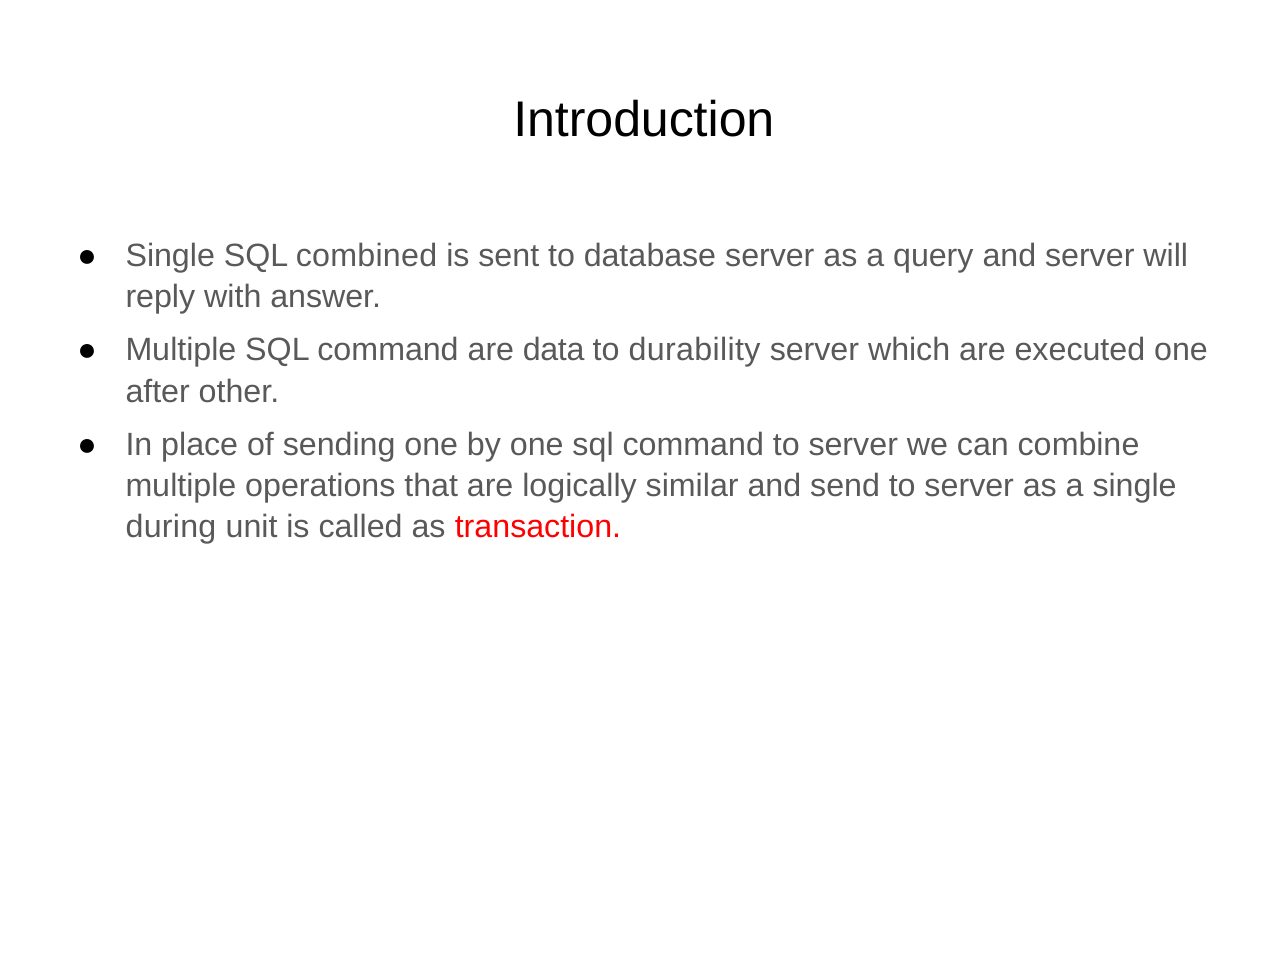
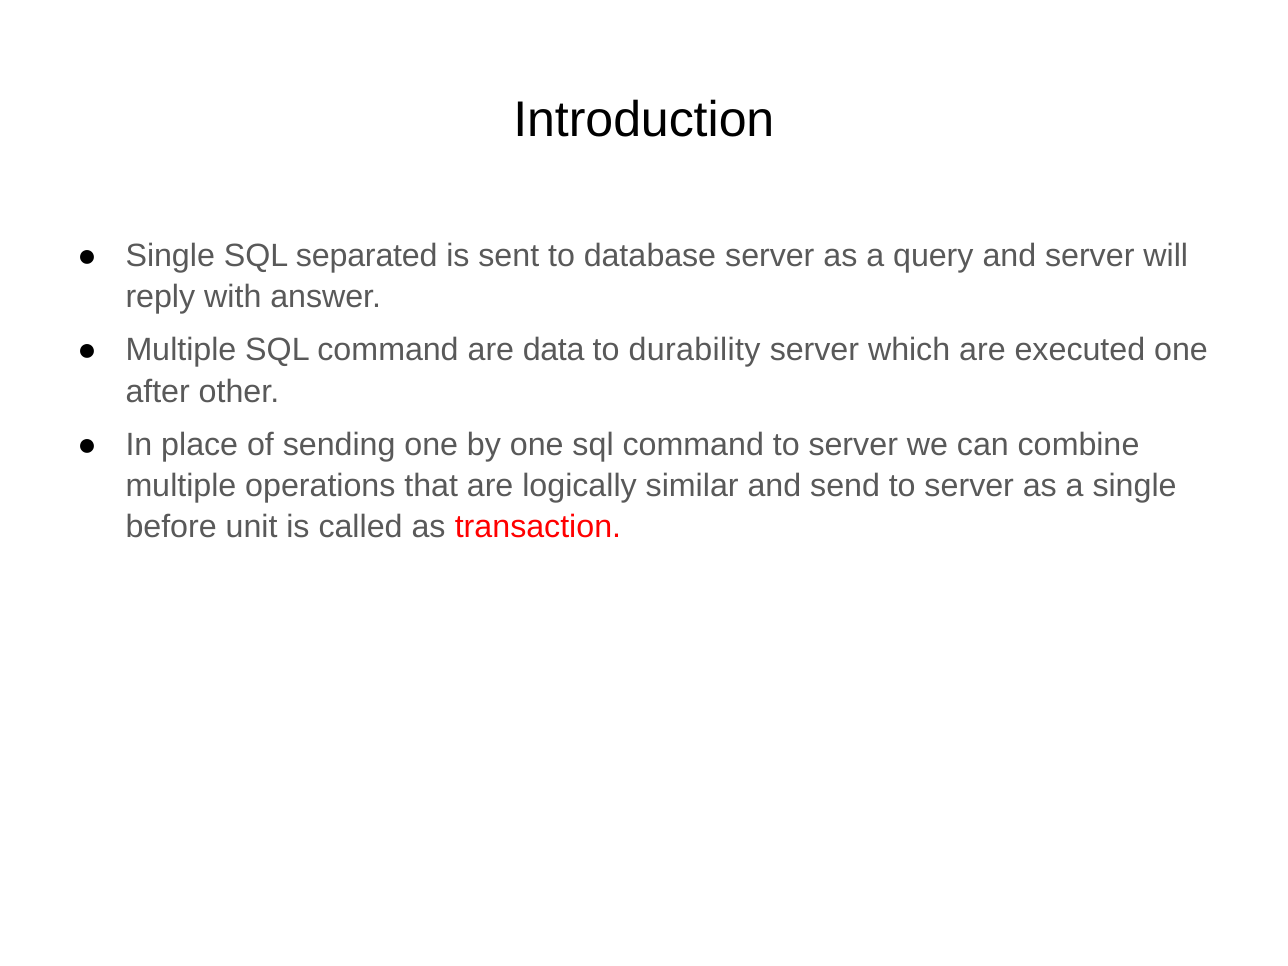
combined: combined -> separated (367, 256)
during: during -> before (171, 527)
